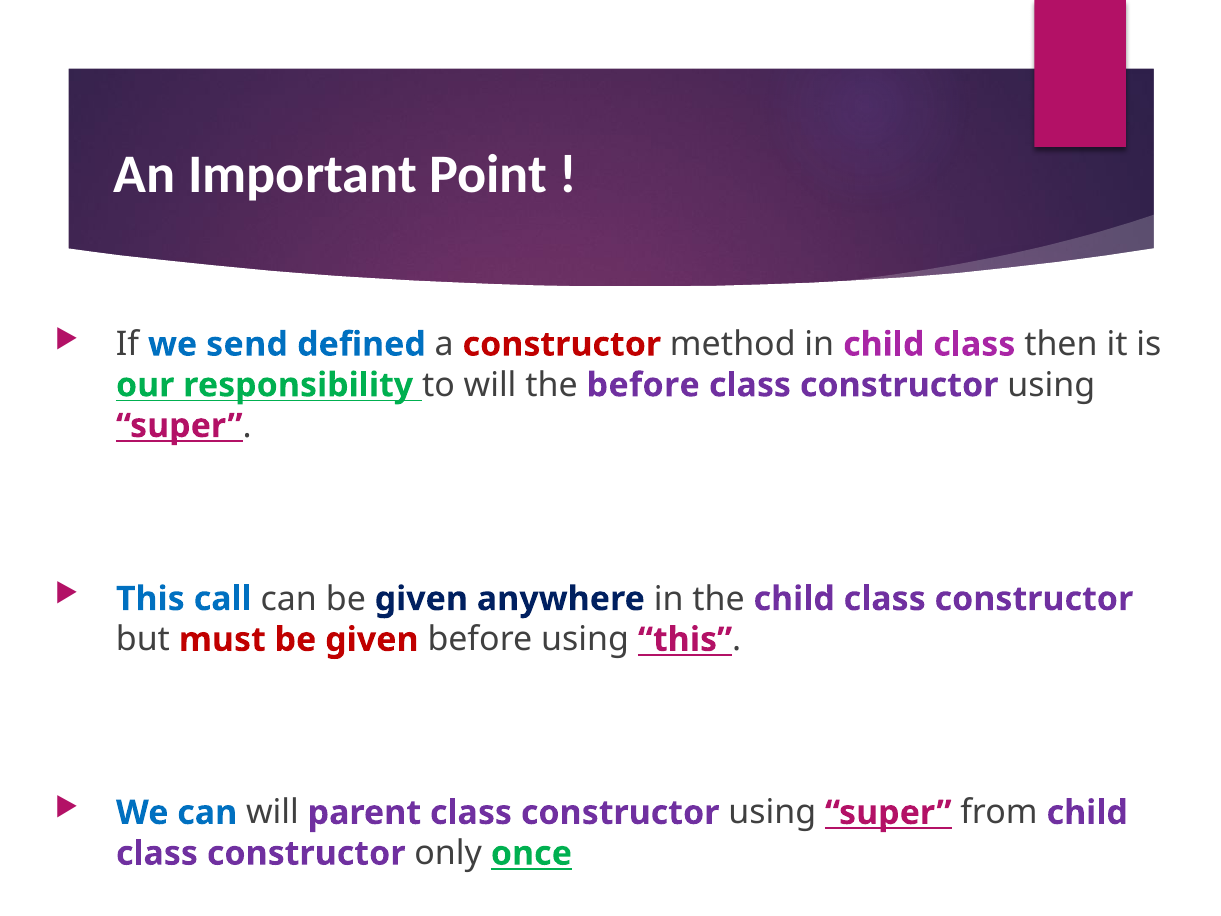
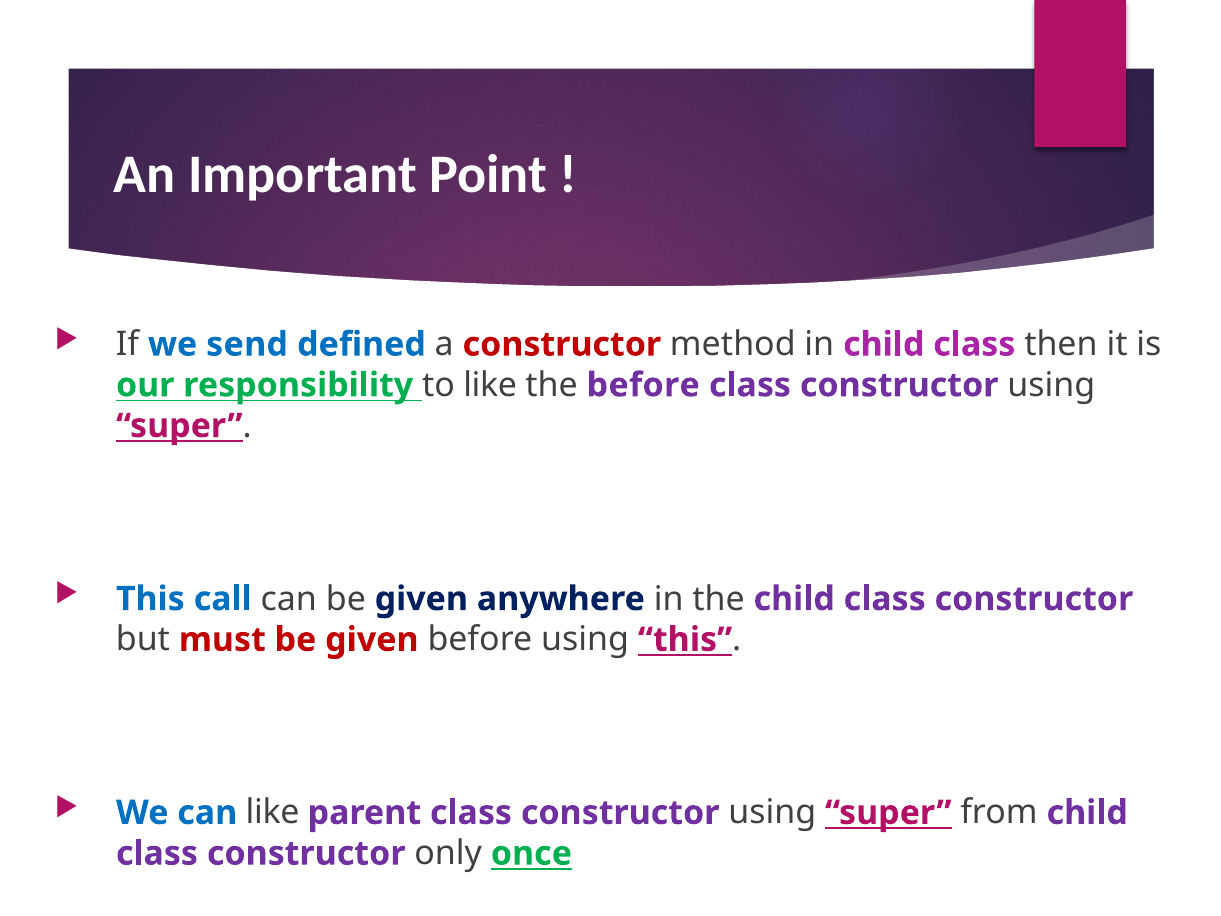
to will: will -> like (490, 385)
can will: will -> like (273, 813)
